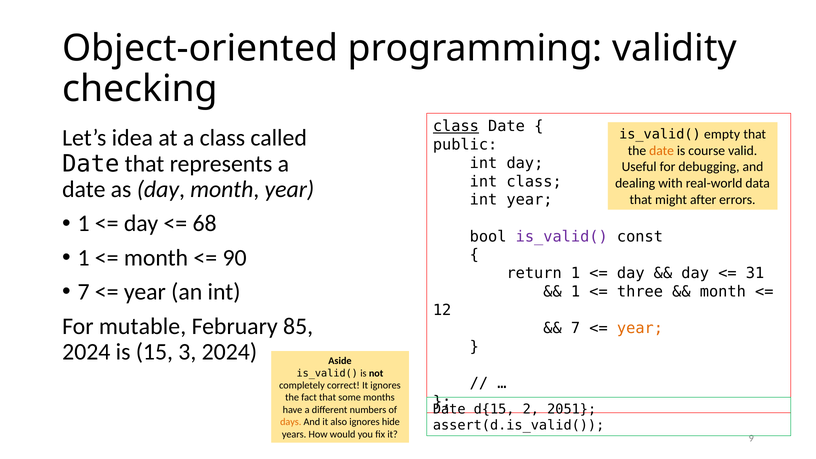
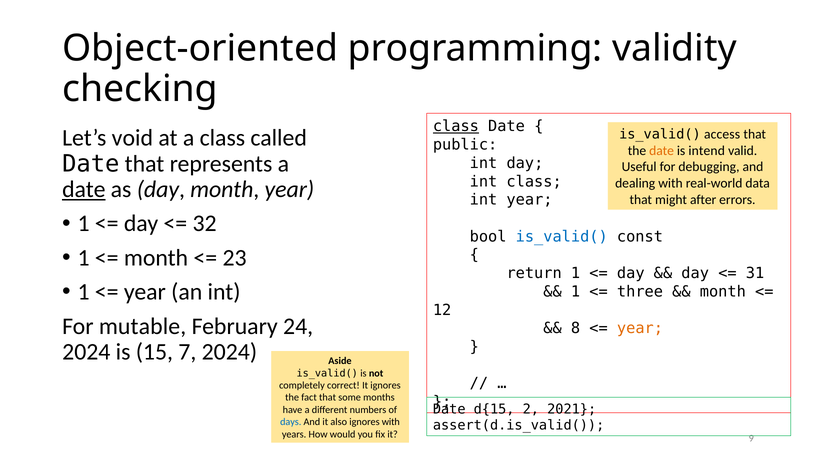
empty: empty -> access (722, 134)
idea: idea -> void (132, 138)
course: course -> intend (707, 151)
date underline: none -> present (84, 189)
68: 68 -> 32 (205, 224)
is_valid( colour: purple -> blue (562, 237)
90: 90 -> 23 (235, 258)
7: 7 -> 1 (84, 292)
85: 85 -> 24 (298, 326)
7: 7 -> 8 (576, 328)
3: 3 -> 7 (187, 352)
2051: 2051 -> 2021 (572, 409)
days colour: orange -> blue (291, 422)
ignores hide: hide -> with (391, 422)
